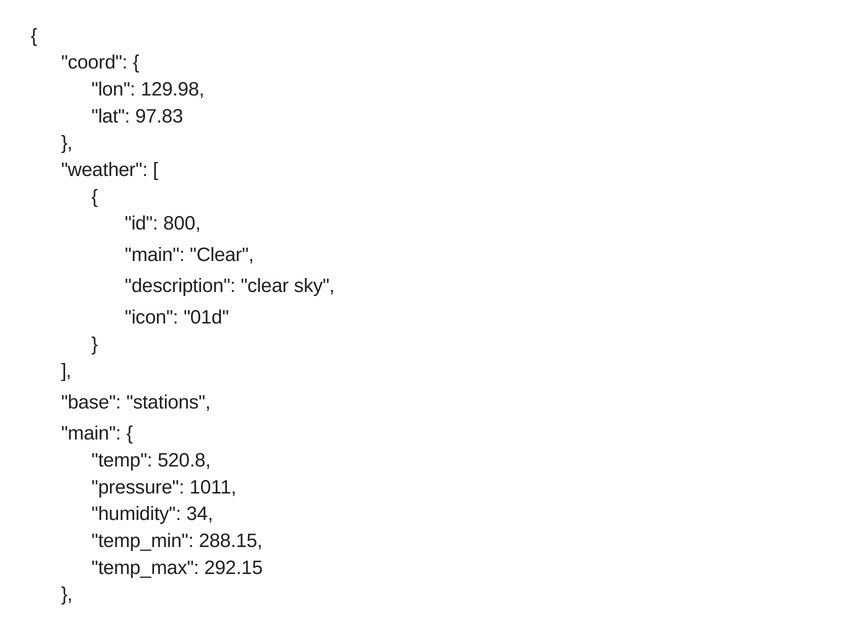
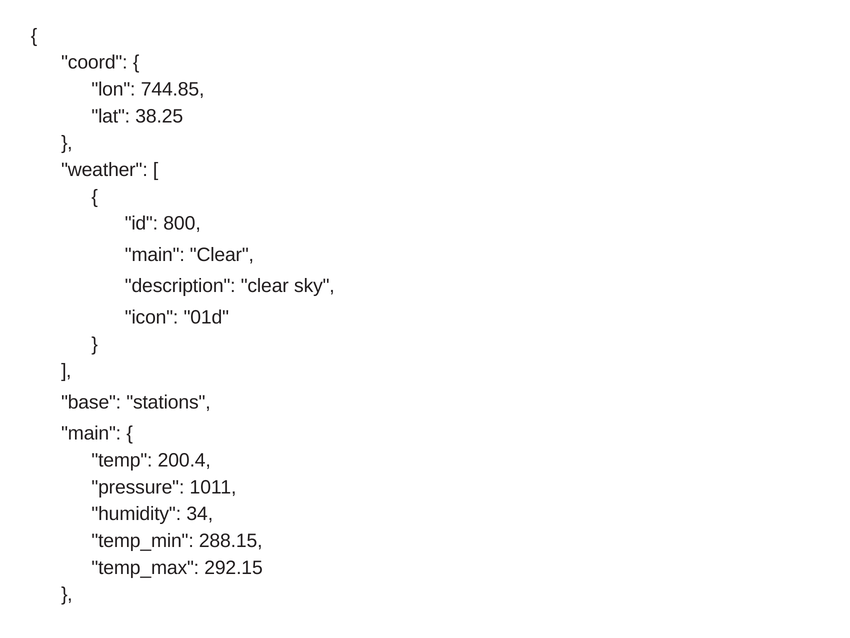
129.98: 129.98 -> 744.85 (173, 89)
97.83: 97.83 -> 38.25 (159, 116)
520.8: 520.8 -> 200.4 (184, 460)
